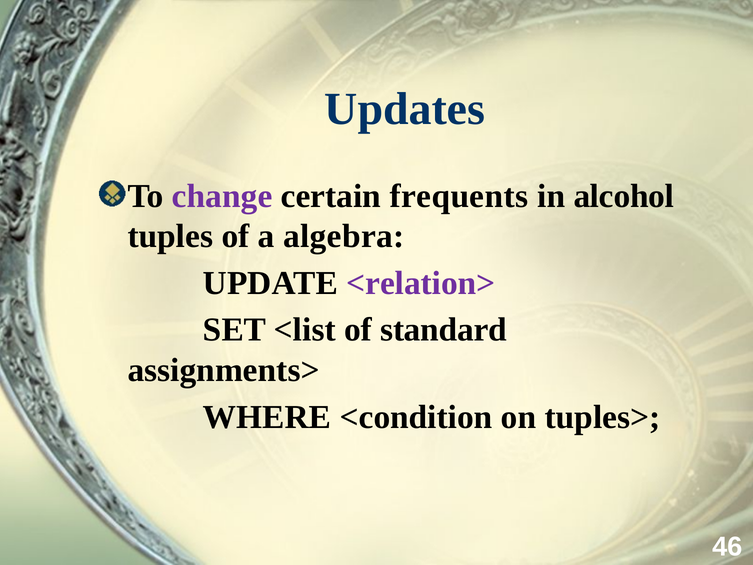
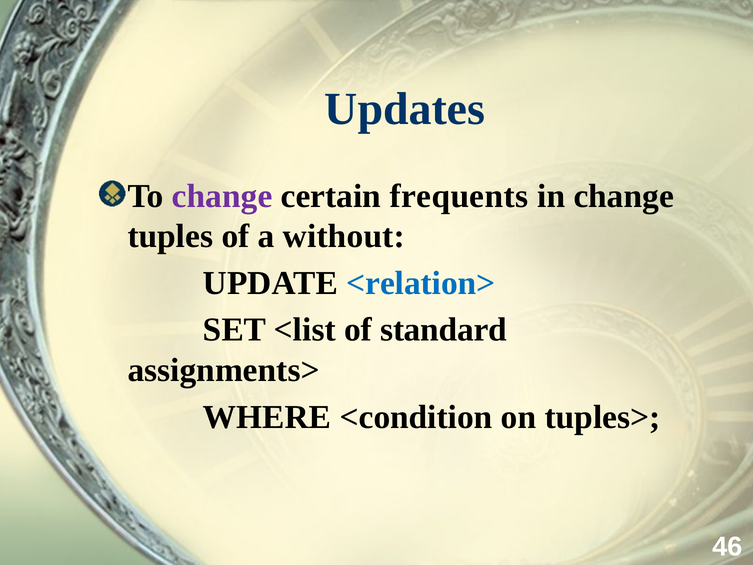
in alcohol: alcohol -> change (624, 196)
algebra: algebra -> without (344, 236)
<relation> colour: purple -> blue (421, 283)
